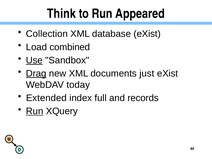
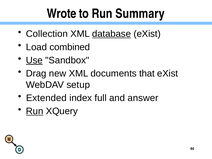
Think: Think -> Wrote (62, 14)
Appeared: Appeared -> Summary (140, 14)
database underline: none -> present (112, 34)
Drag underline: present -> none (36, 73)
just: just -> that (147, 73)
today: today -> setup (78, 85)
records: records -> answer (143, 98)
